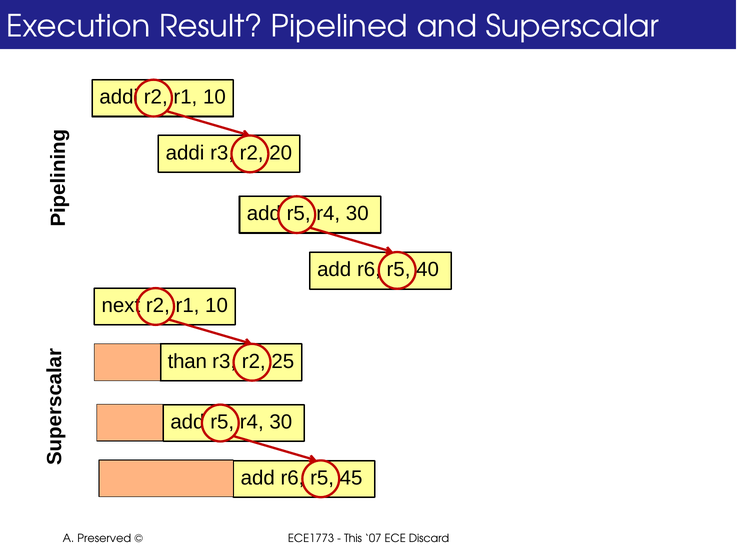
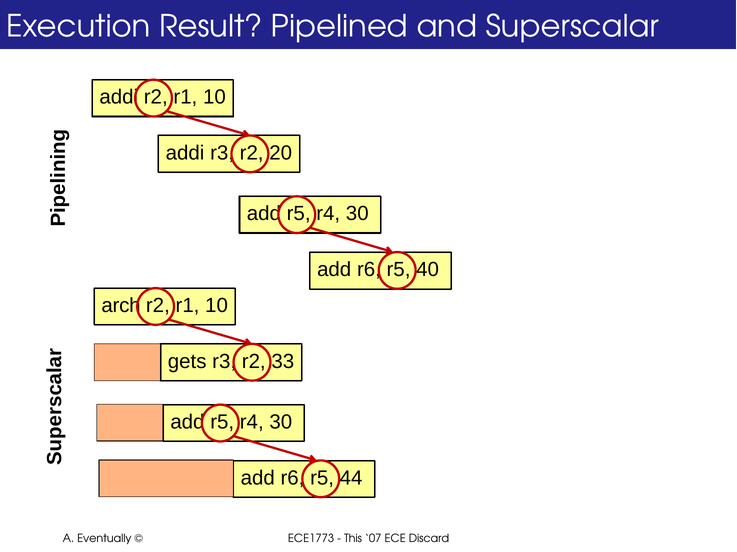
next: next -> arch (121, 306)
than: than -> gets (187, 362)
25: 25 -> 33 (283, 362)
45: 45 -> 44 (351, 479)
Preserved: Preserved -> Eventually (104, 539)
